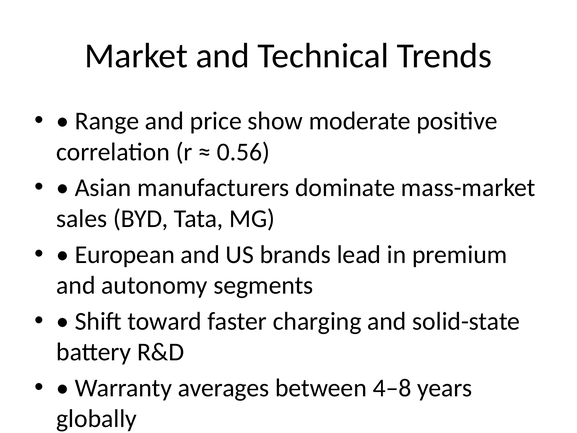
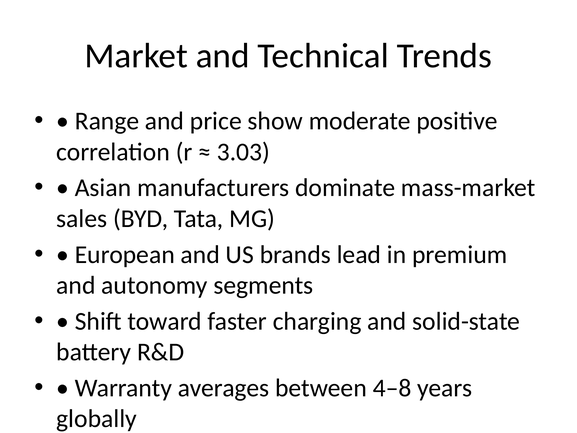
0.56: 0.56 -> 3.03 (243, 152)
